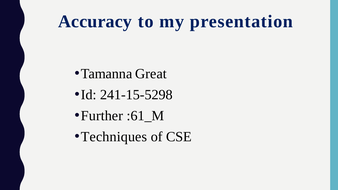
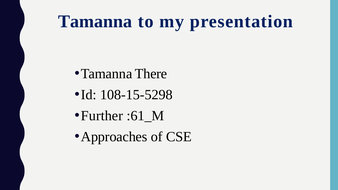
Accuracy: Accuracy -> Tamanna (95, 21)
Great: Great -> There (151, 74)
241-15-5298: 241-15-5298 -> 108-15-5298 (136, 95)
Techniques: Techniques -> Approaches (114, 137)
